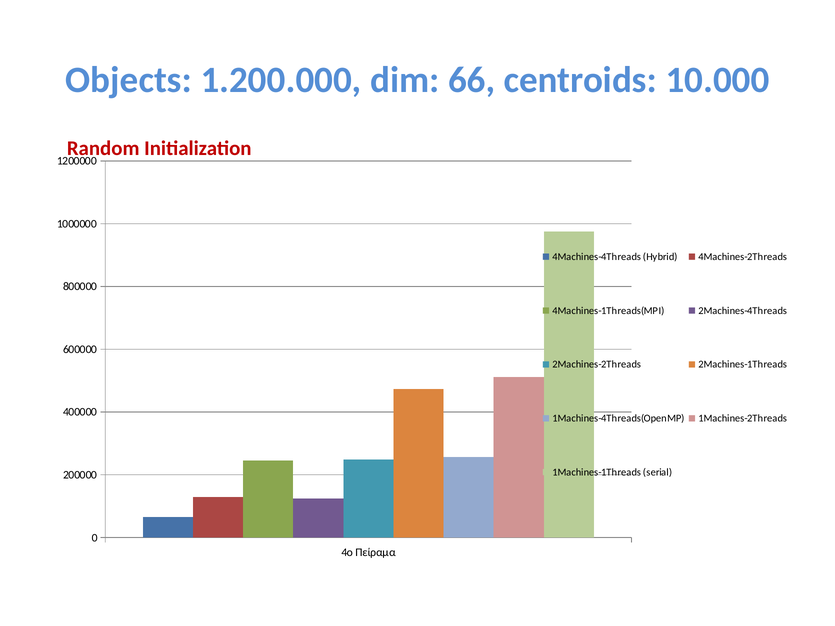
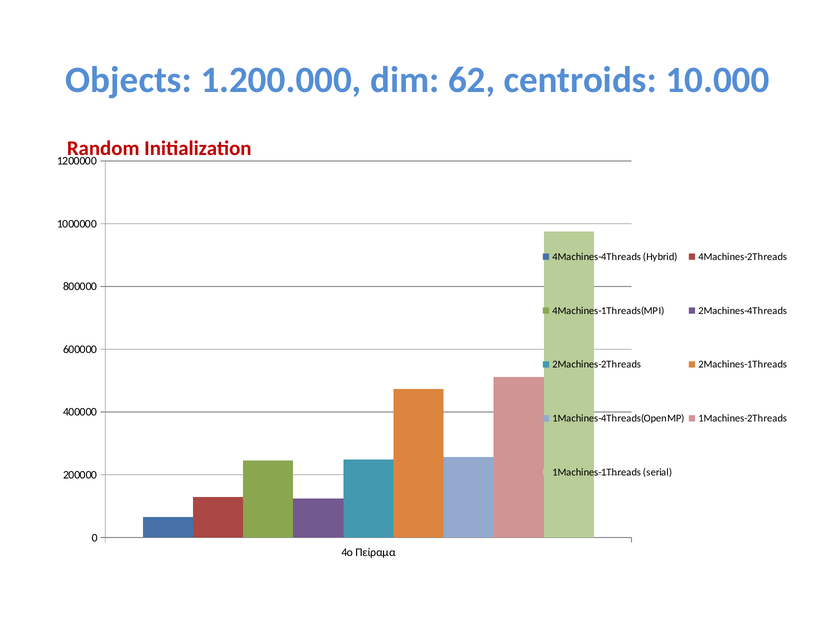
66: 66 -> 62 (472, 80)
